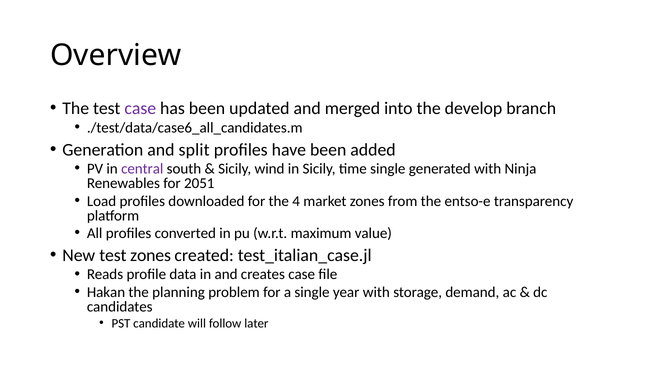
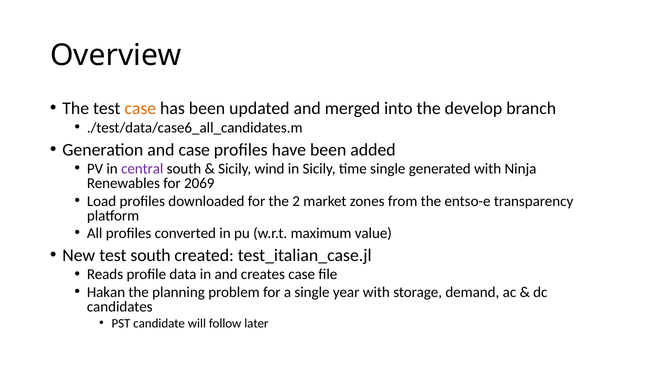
case colour: purple -> orange (140, 109)
and split: split -> case (194, 150)
2051: 2051 -> 2069 (199, 183)
4: 4 -> 2 (296, 201)
test zones: zones -> south (151, 255)
